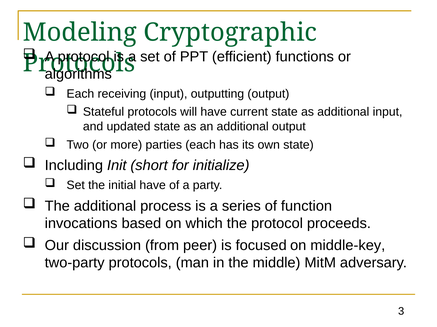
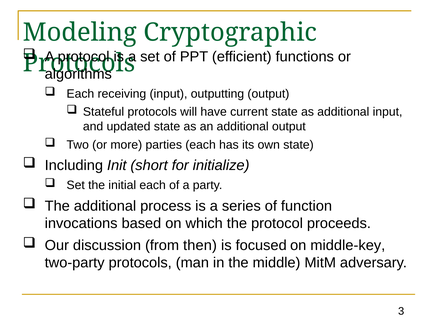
initial have: have -> each (153, 186)
peer: peer -> then (200, 246)
